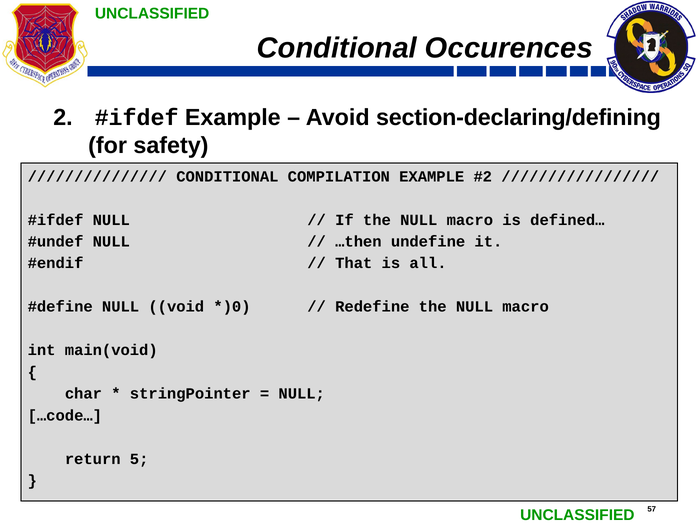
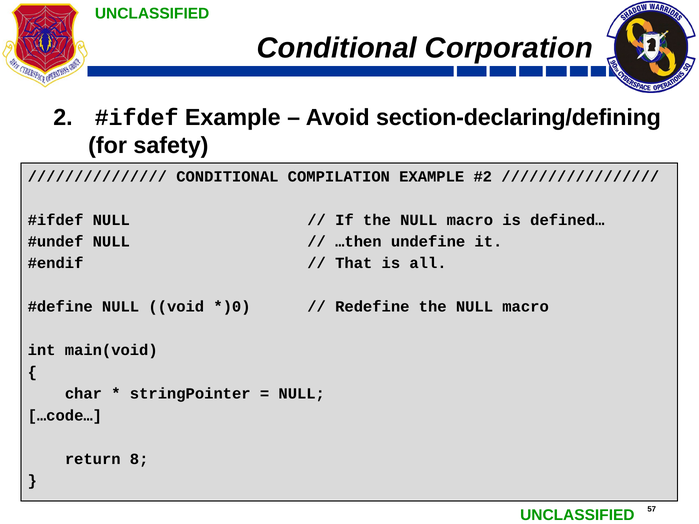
Occurences: Occurences -> Corporation (509, 48)
5: 5 -> 8 (139, 459)
